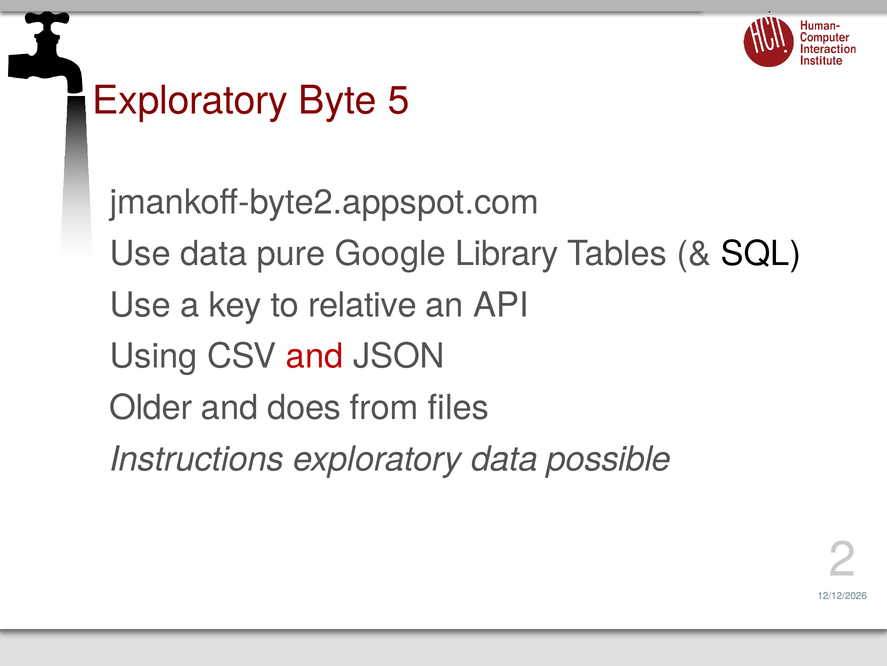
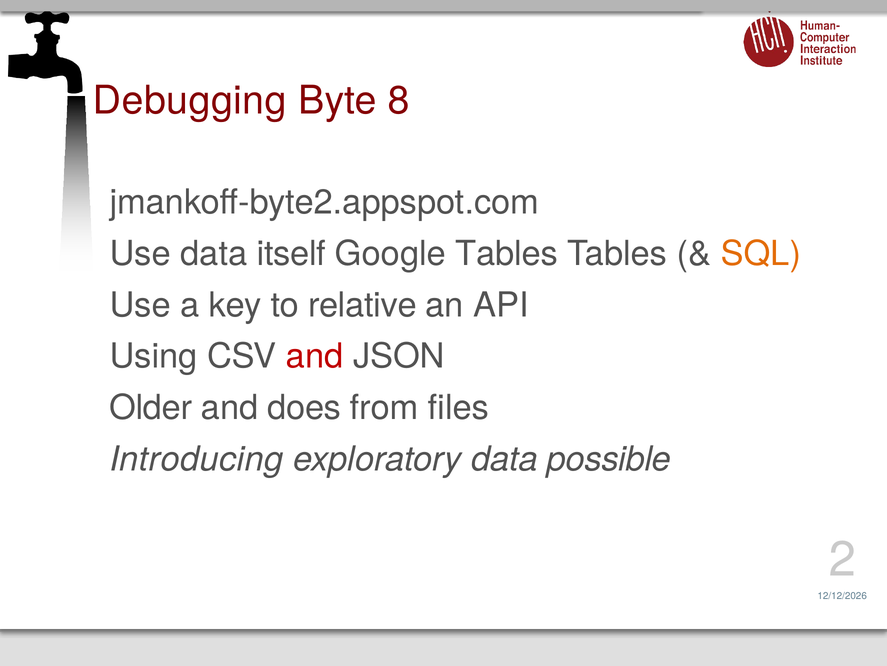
Exploratory: Exploratory -> Debugging (190, 101)
5: 5 -> 8 (399, 101)
pure: pure -> itself (291, 254)
Google Library: Library -> Tables (507, 254)
SQL colour: black -> orange (761, 254)
Instructions: Instructions -> Introducing (196, 459)
